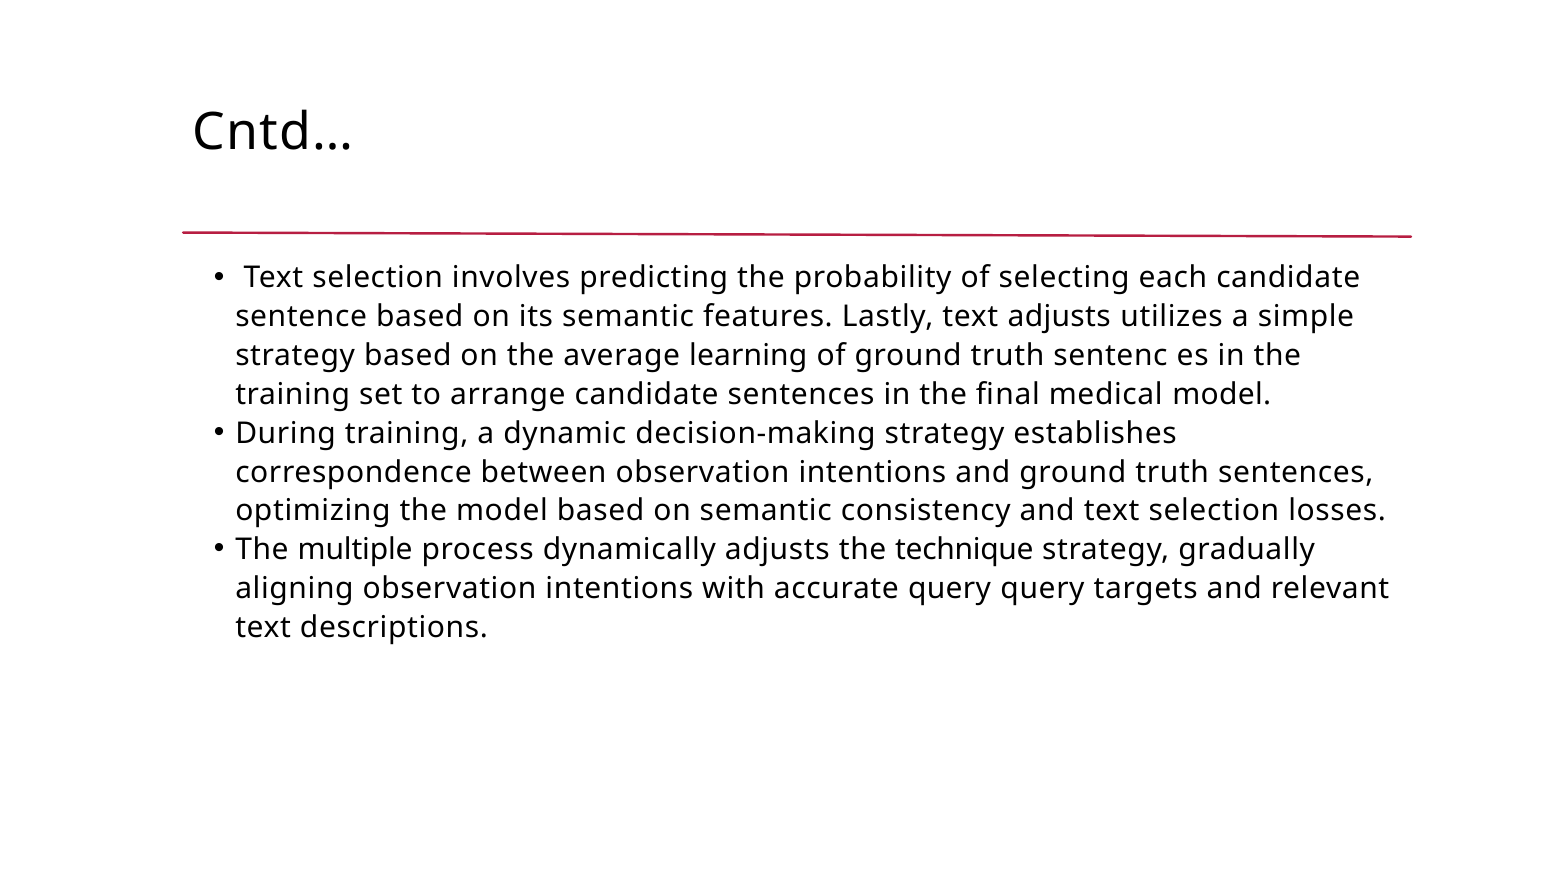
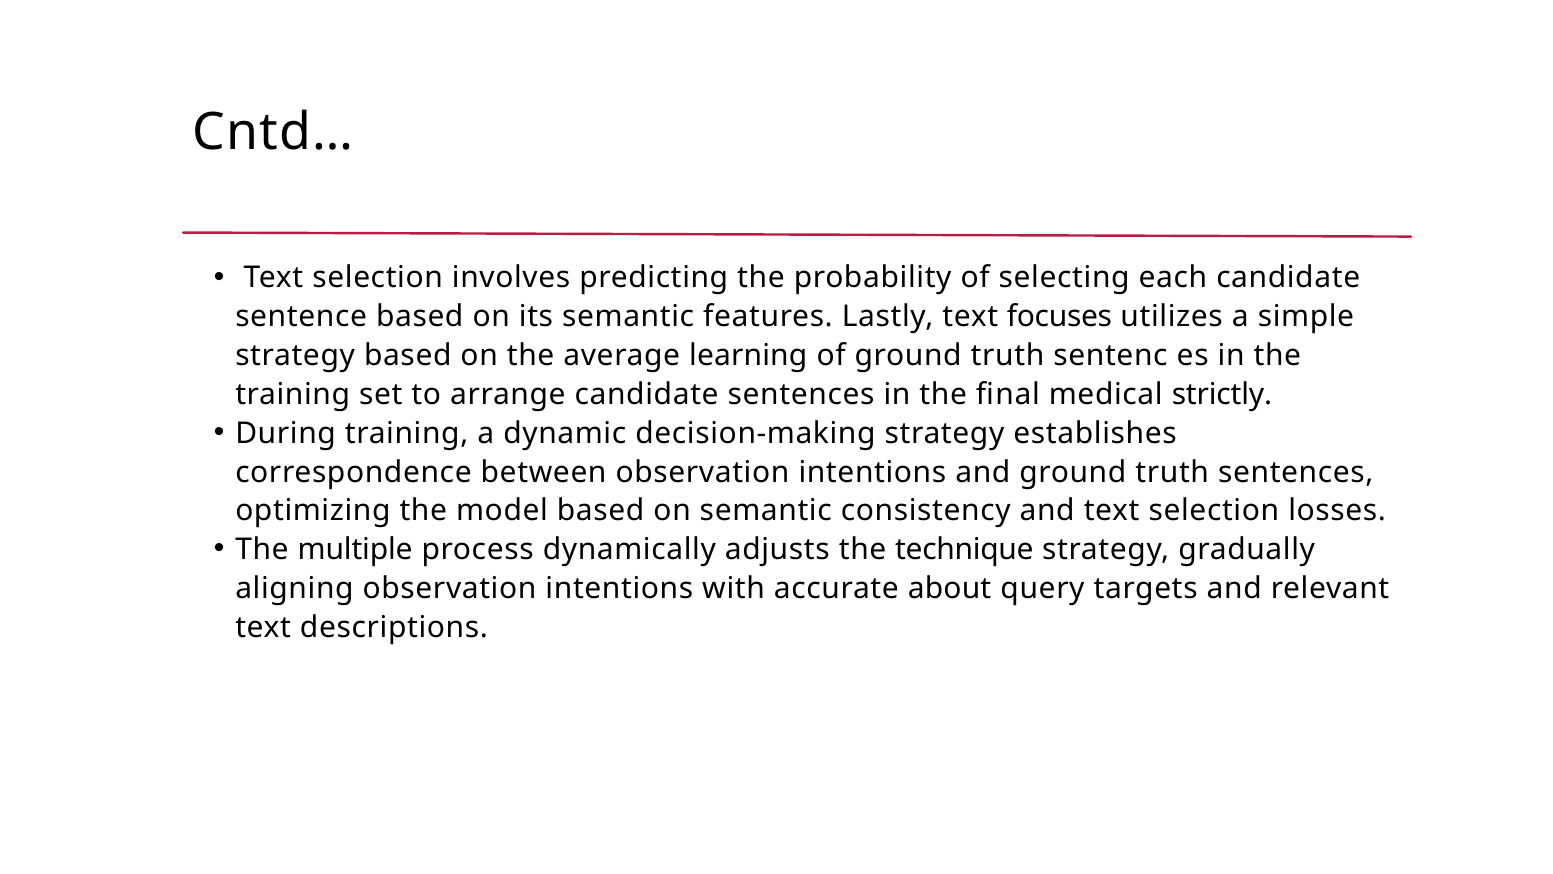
text adjusts: adjusts -> focuses (1059, 317)
medical model: model -> strictly (1222, 394)
accurate query: query -> about (950, 588)
